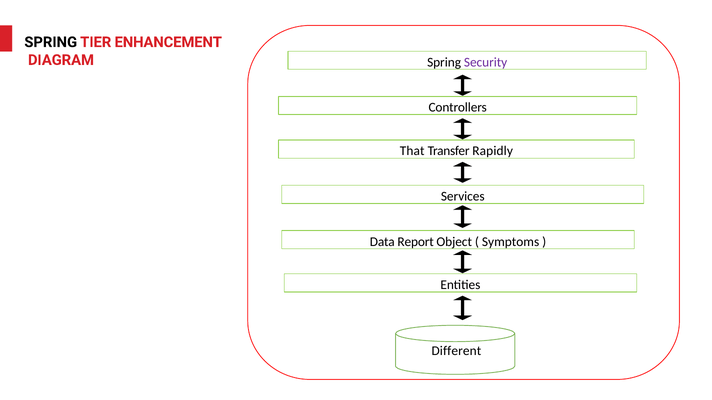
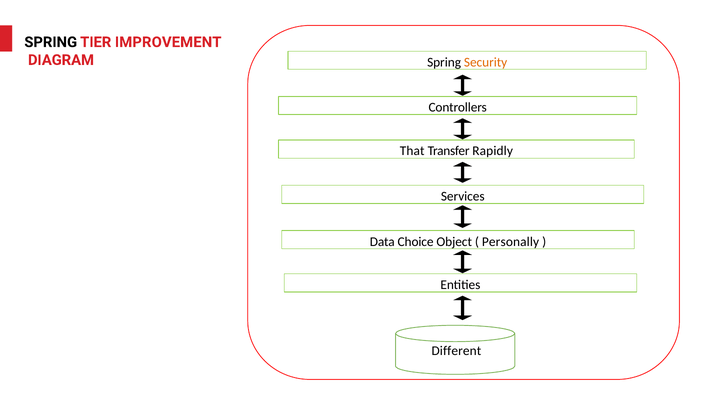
ENHANCEMENT: ENHANCEMENT -> IMPROVEMENT (168, 42)
Security colour: purple -> orange (486, 62)
Report: Report -> Choice (416, 242)
Symptoms: Symptoms -> Personally (511, 242)
